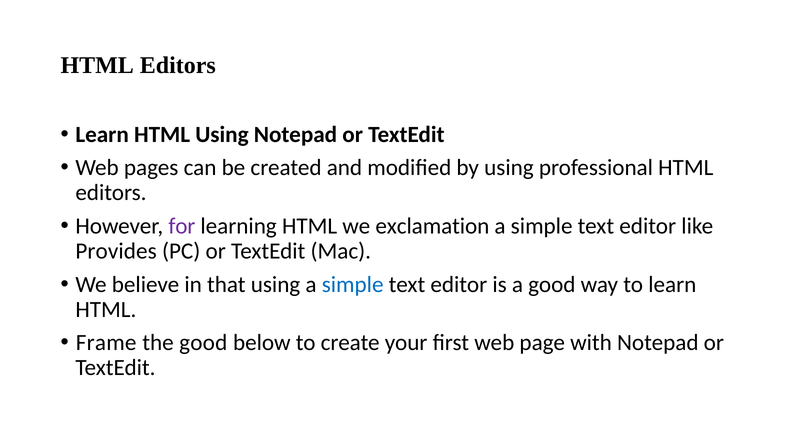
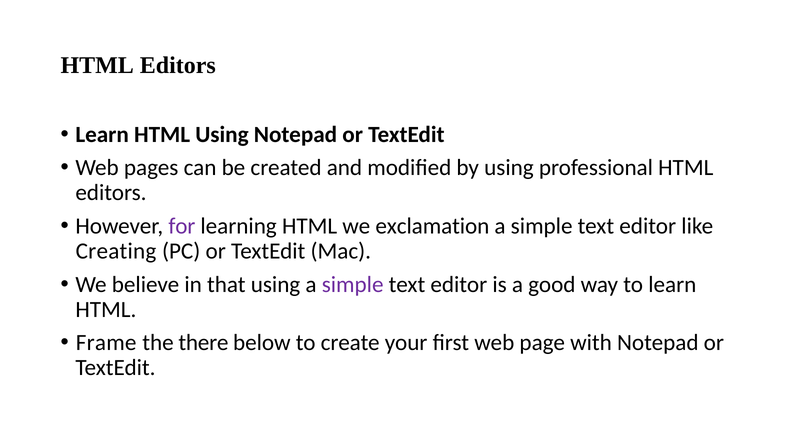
Provides: Provides -> Creating (116, 251)
simple colour: blue -> purple (353, 284)
the good: good -> there (203, 342)
